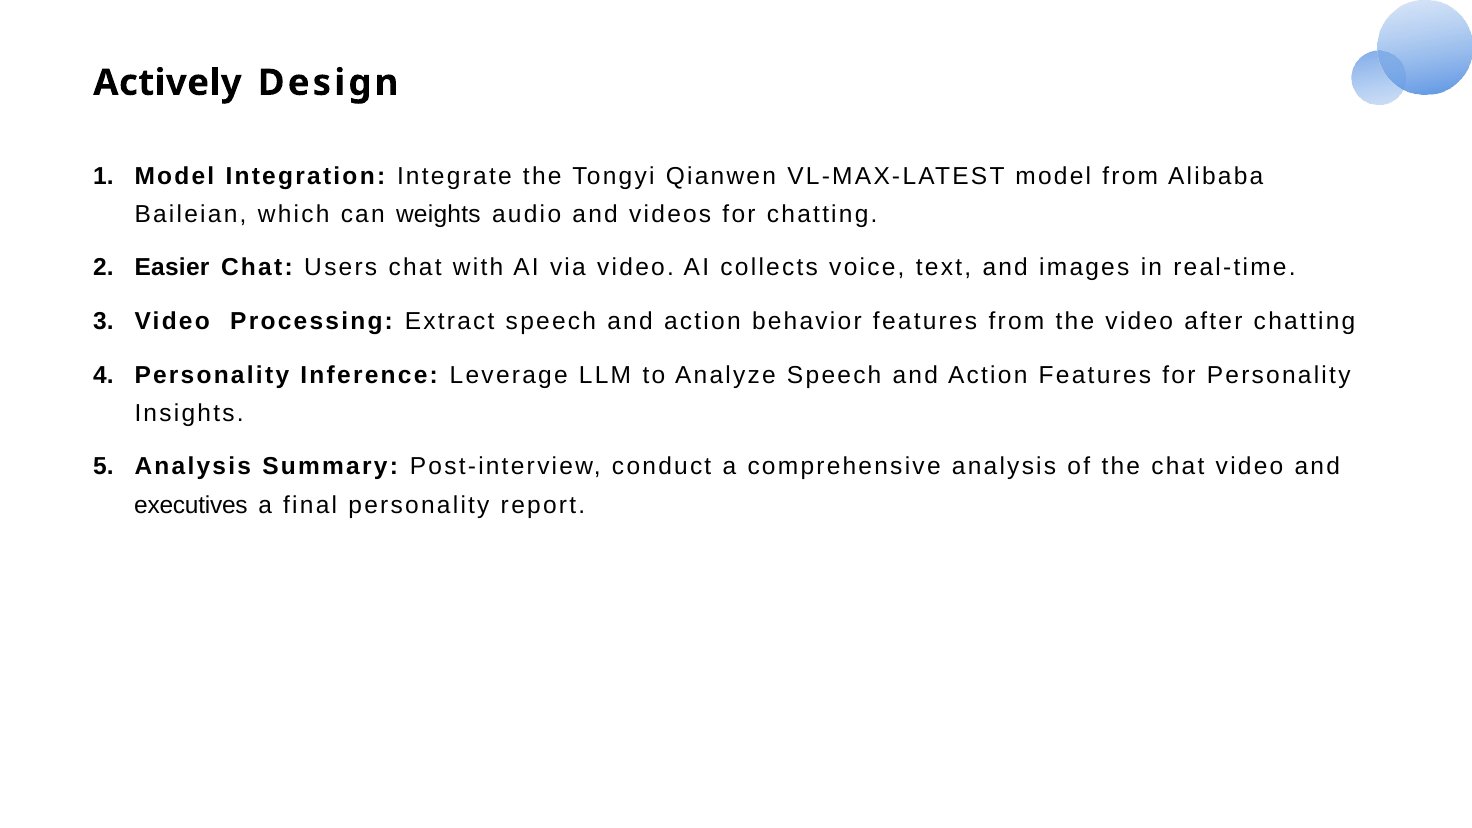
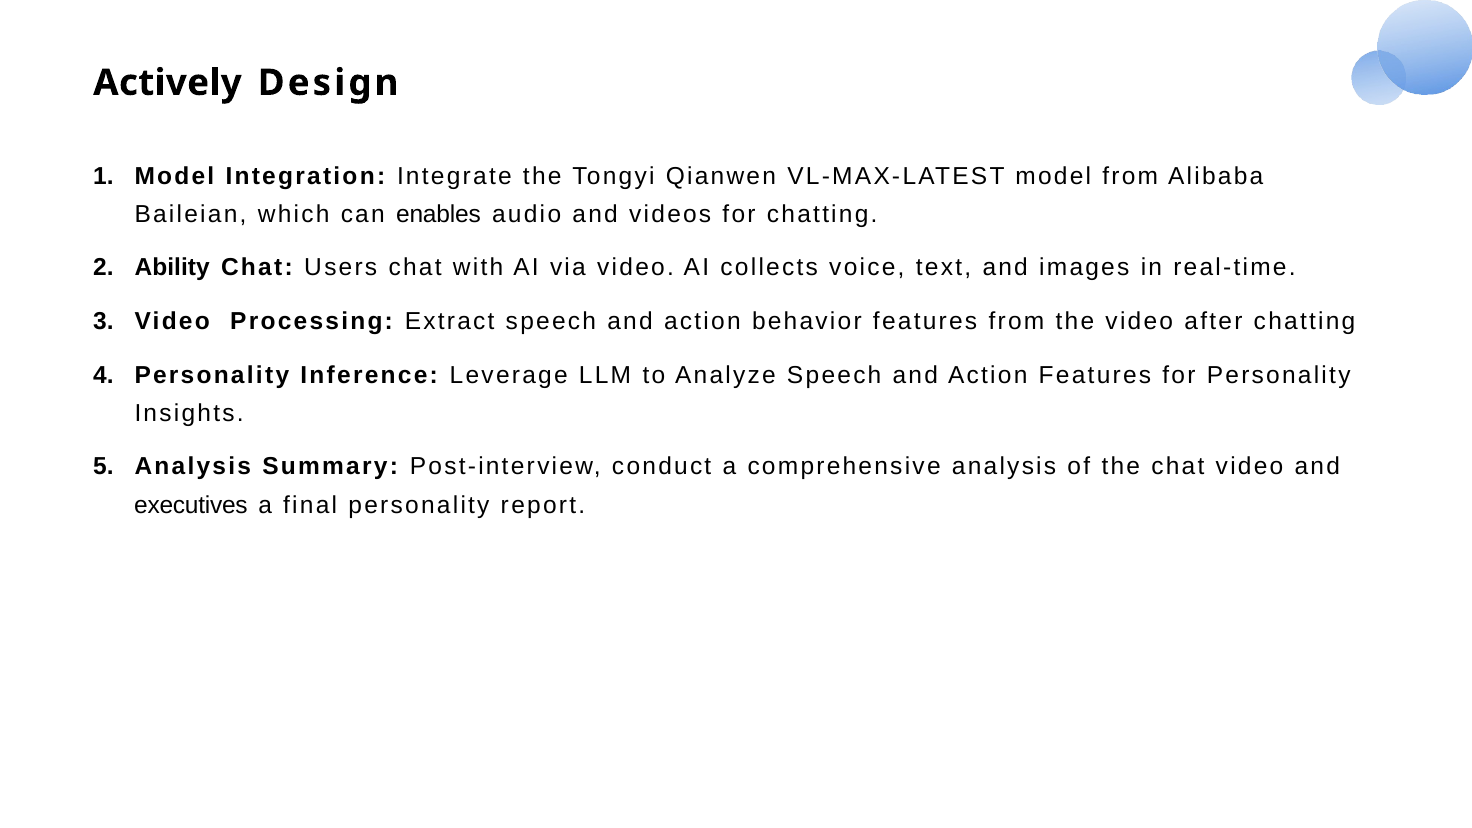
weights: weights -> enables (438, 214)
Easier: Easier -> Ability (172, 268)
